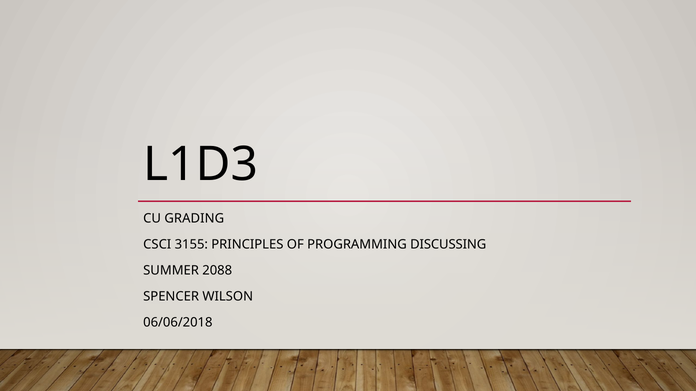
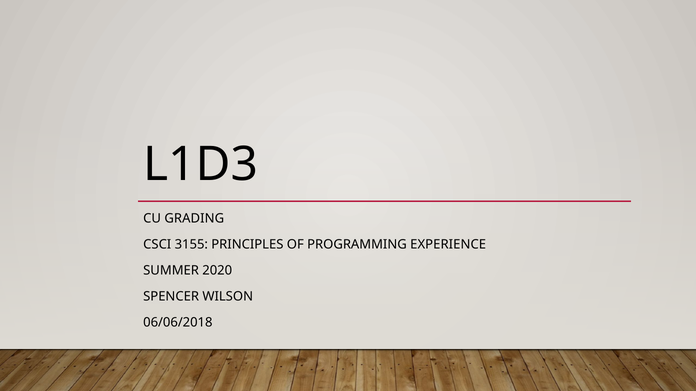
DISCUSSING: DISCUSSING -> EXPERIENCE (448, 245)
2088: 2088 -> 2020 (217, 271)
